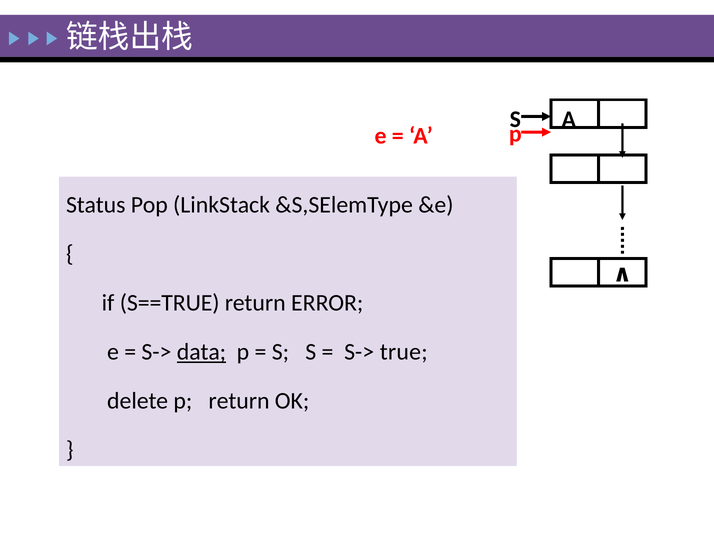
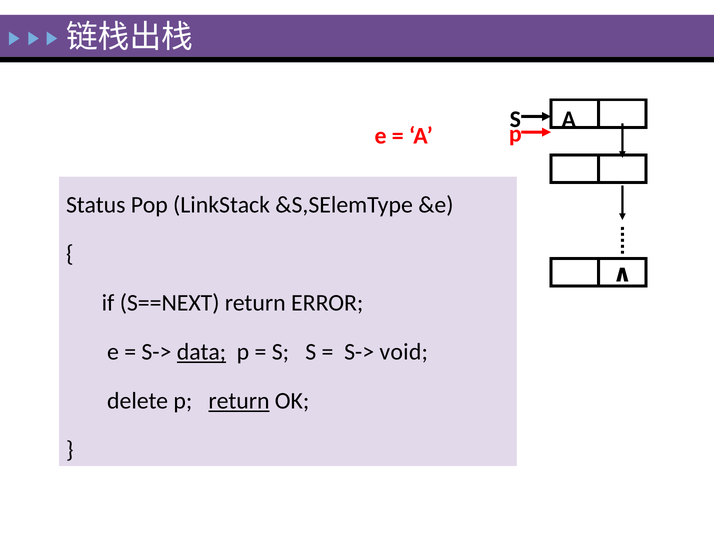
S==TRUE: S==TRUE -> S==NEXT (170, 303)
true: true -> void (404, 352)
return underline: none -> present (239, 401)
